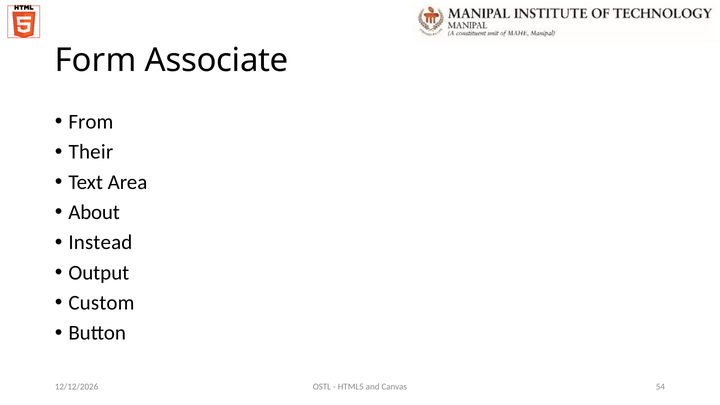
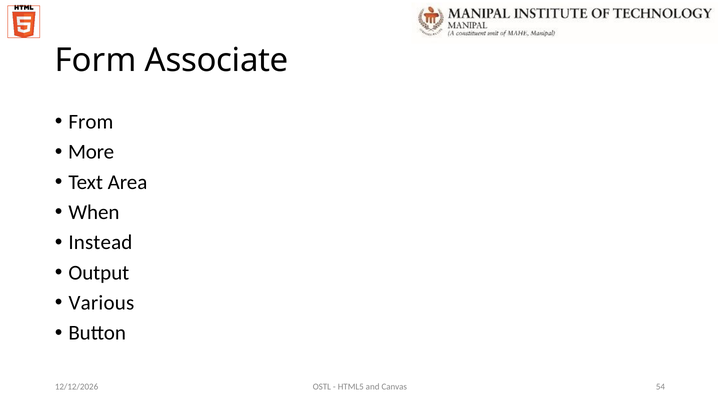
Their: Their -> More (91, 152)
About: About -> When (94, 212)
Custom: Custom -> Various (101, 303)
